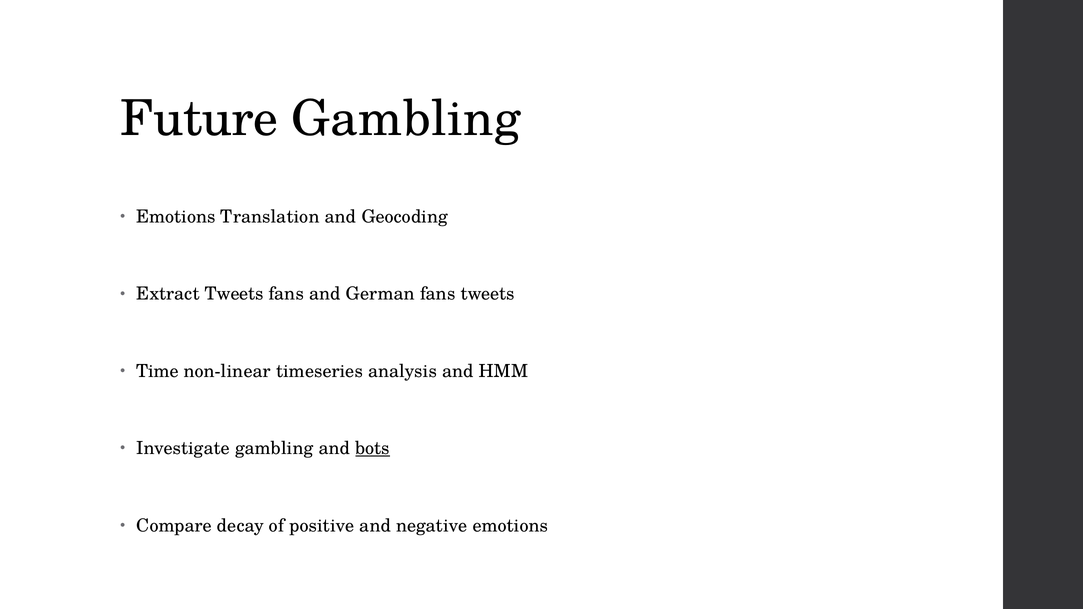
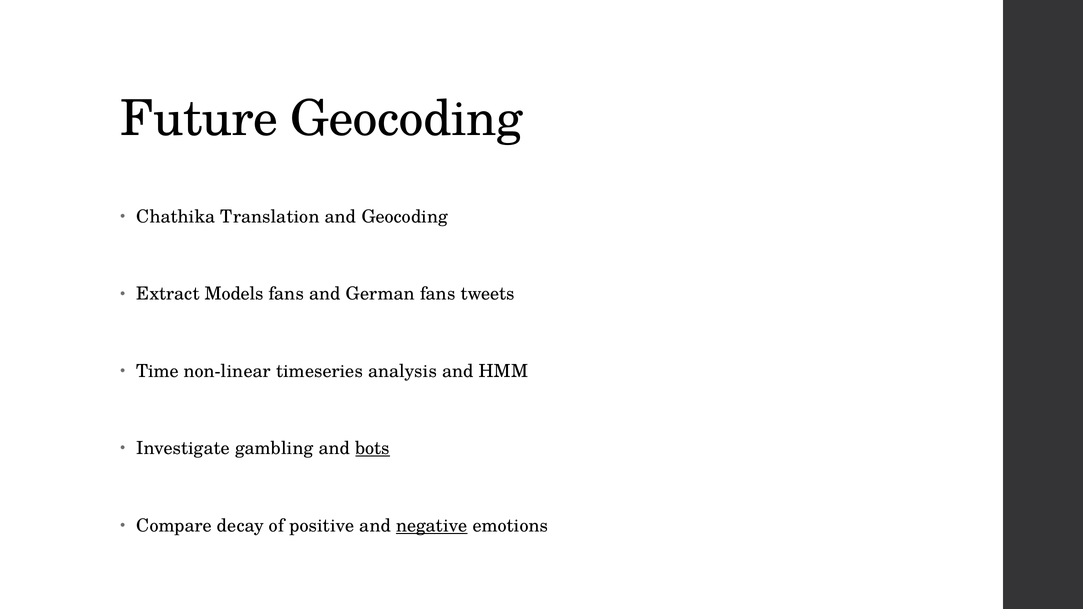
Future Gambling: Gambling -> Geocoding (407, 119)
Emotions: Emotions -> Chathika (176, 217)
Extract Tweets: Tweets -> Models (234, 294)
negative underline: none -> present (432, 526)
